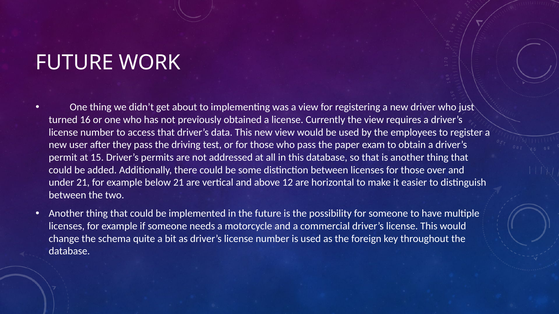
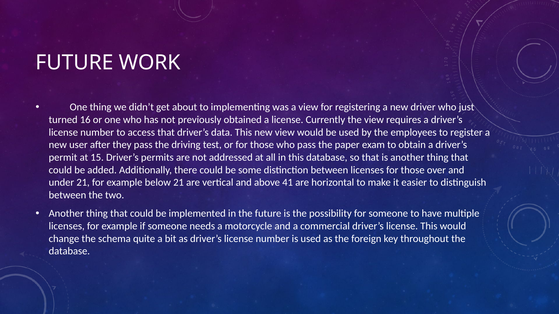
12: 12 -> 41 (288, 183)
